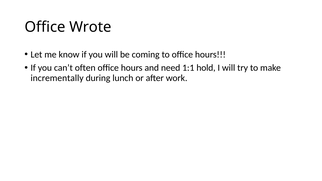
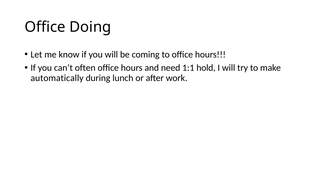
Wrote: Wrote -> Doing (90, 27)
incrementally: incrementally -> automatically (57, 78)
